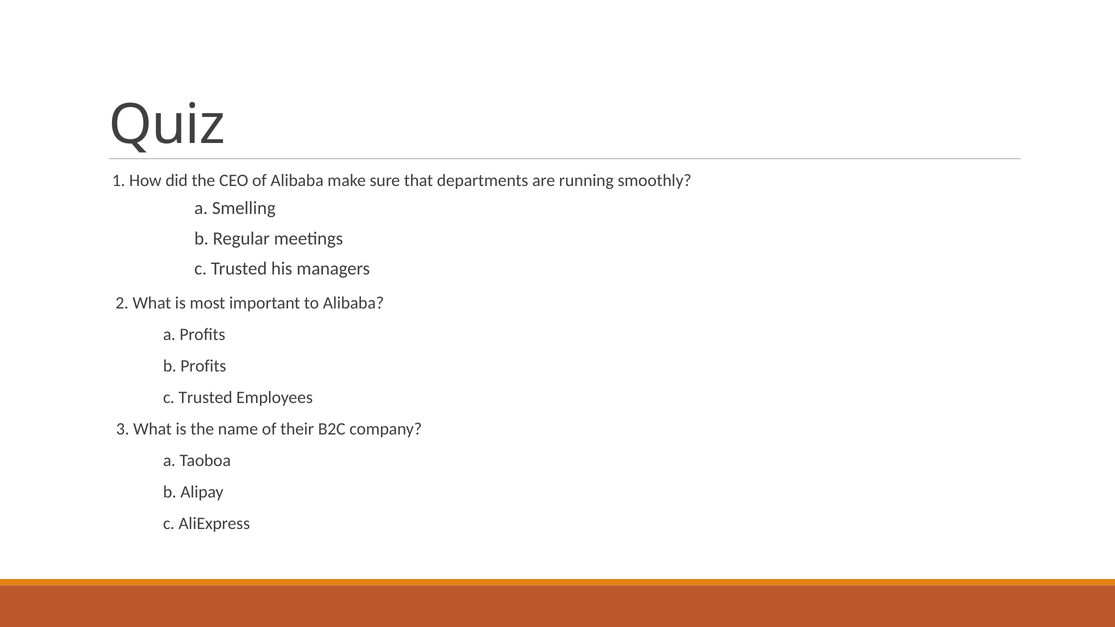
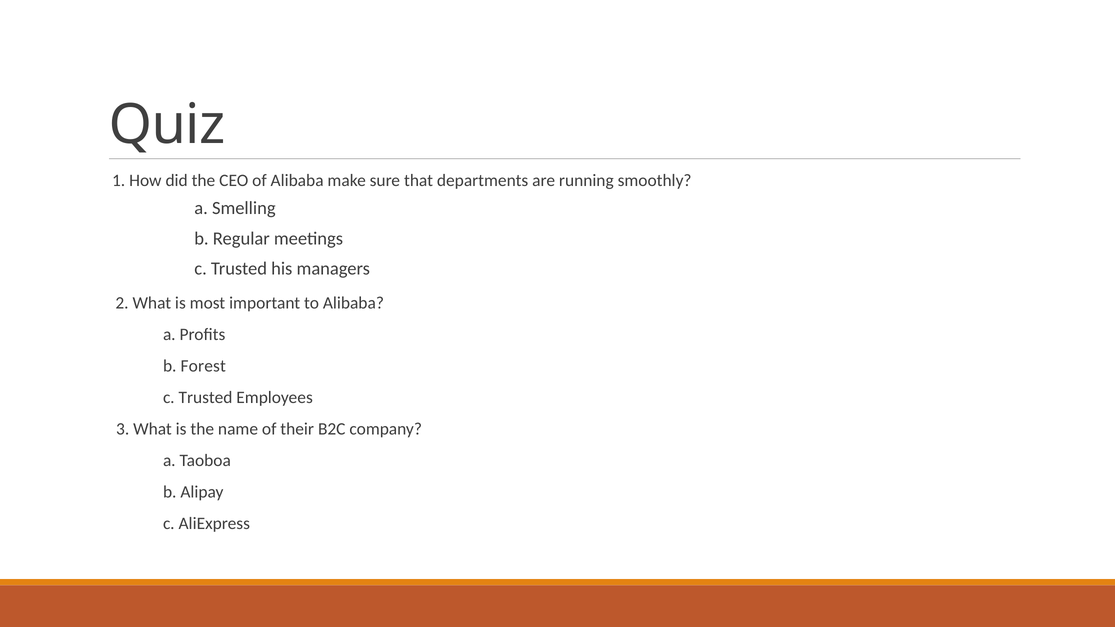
b Profits: Profits -> Forest (203, 366)
